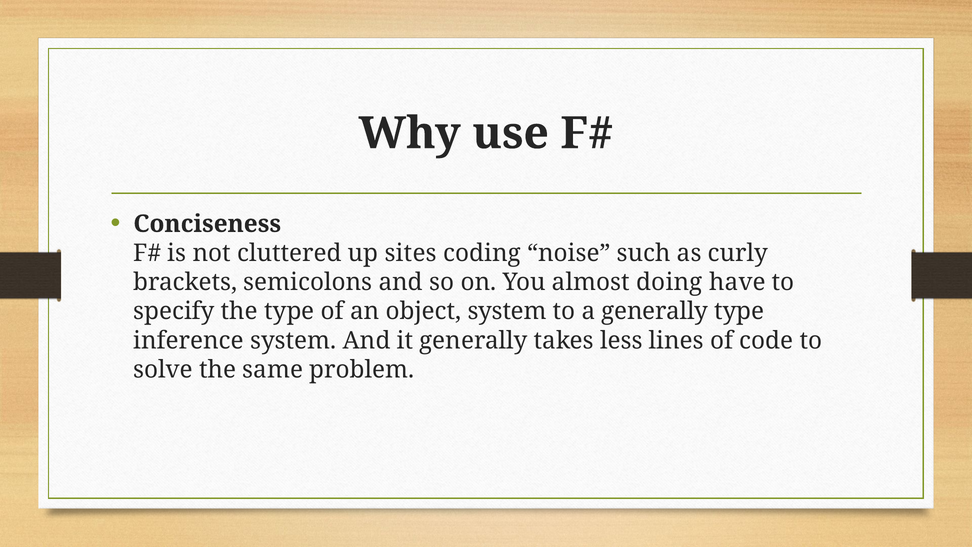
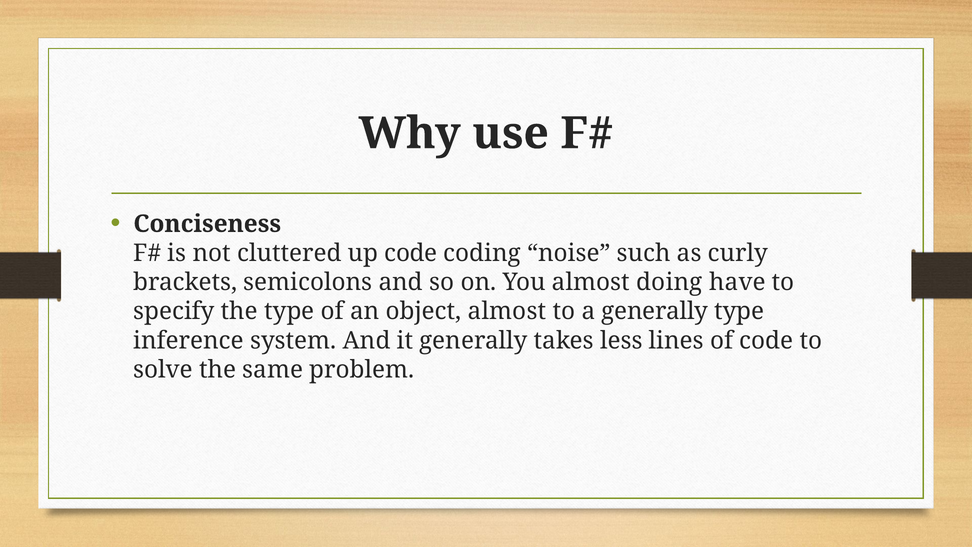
up sites: sites -> code (411, 253)
object system: system -> almost (507, 311)
